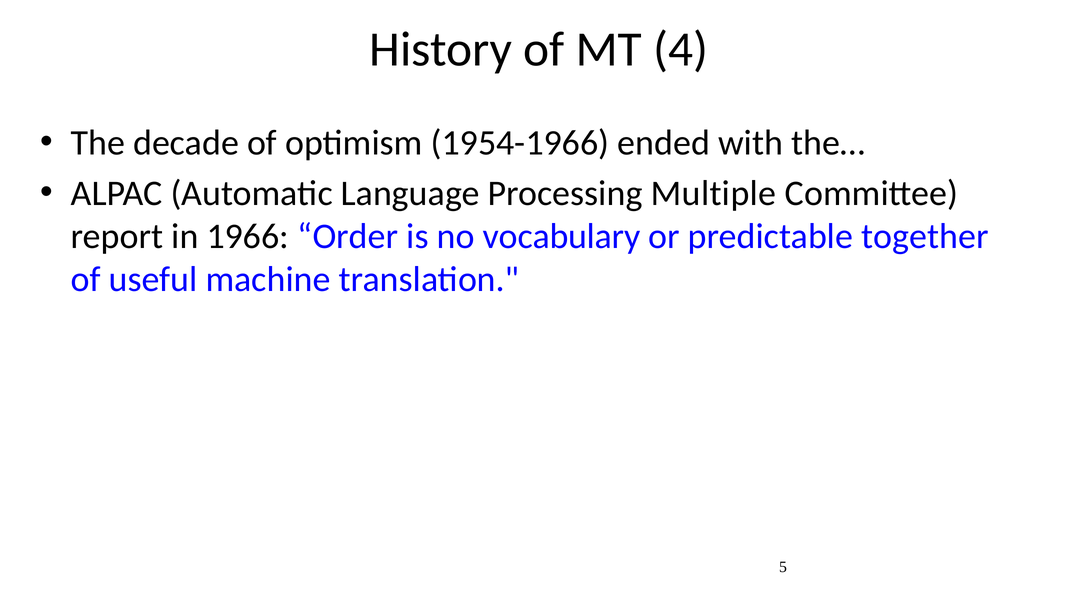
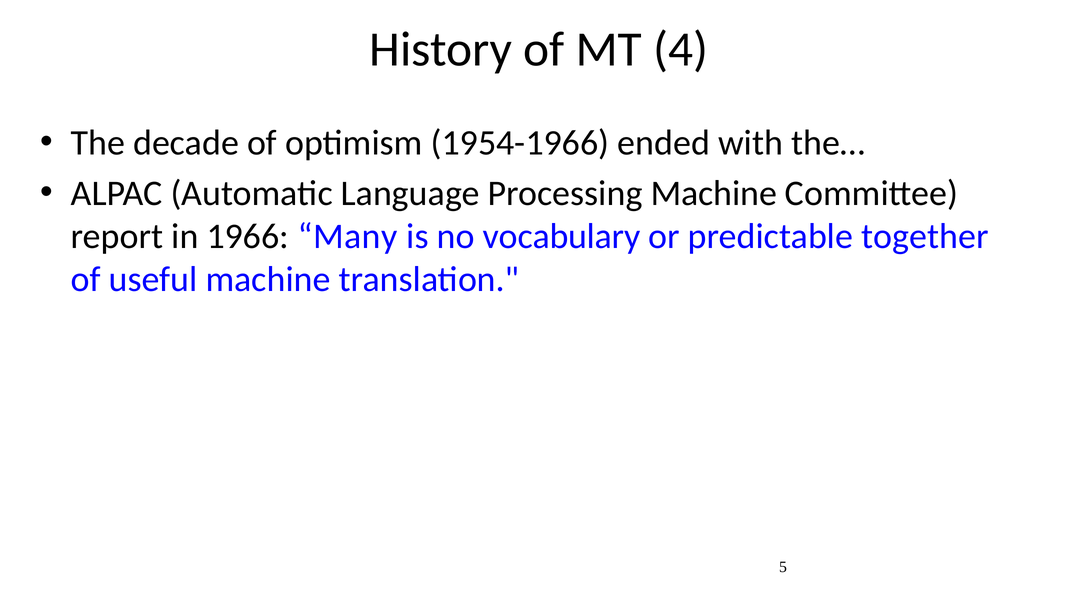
Processing Multiple: Multiple -> Machine (714, 193)
Order: Order -> Many (348, 236)
